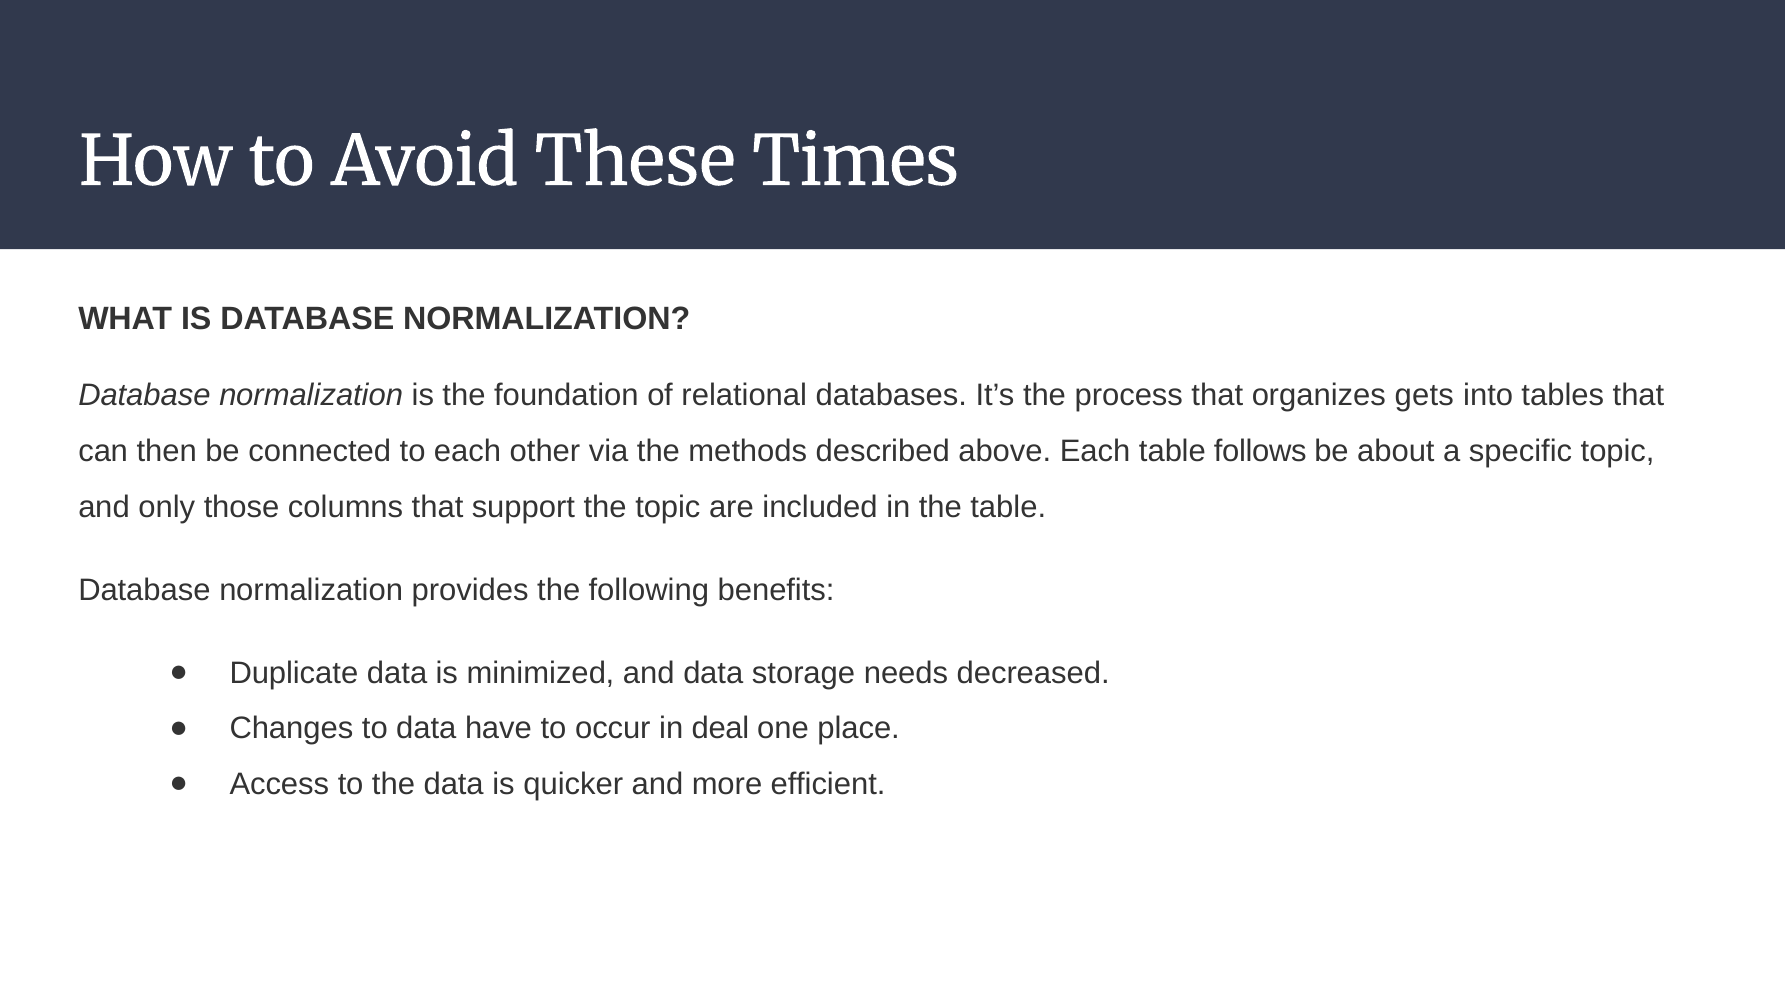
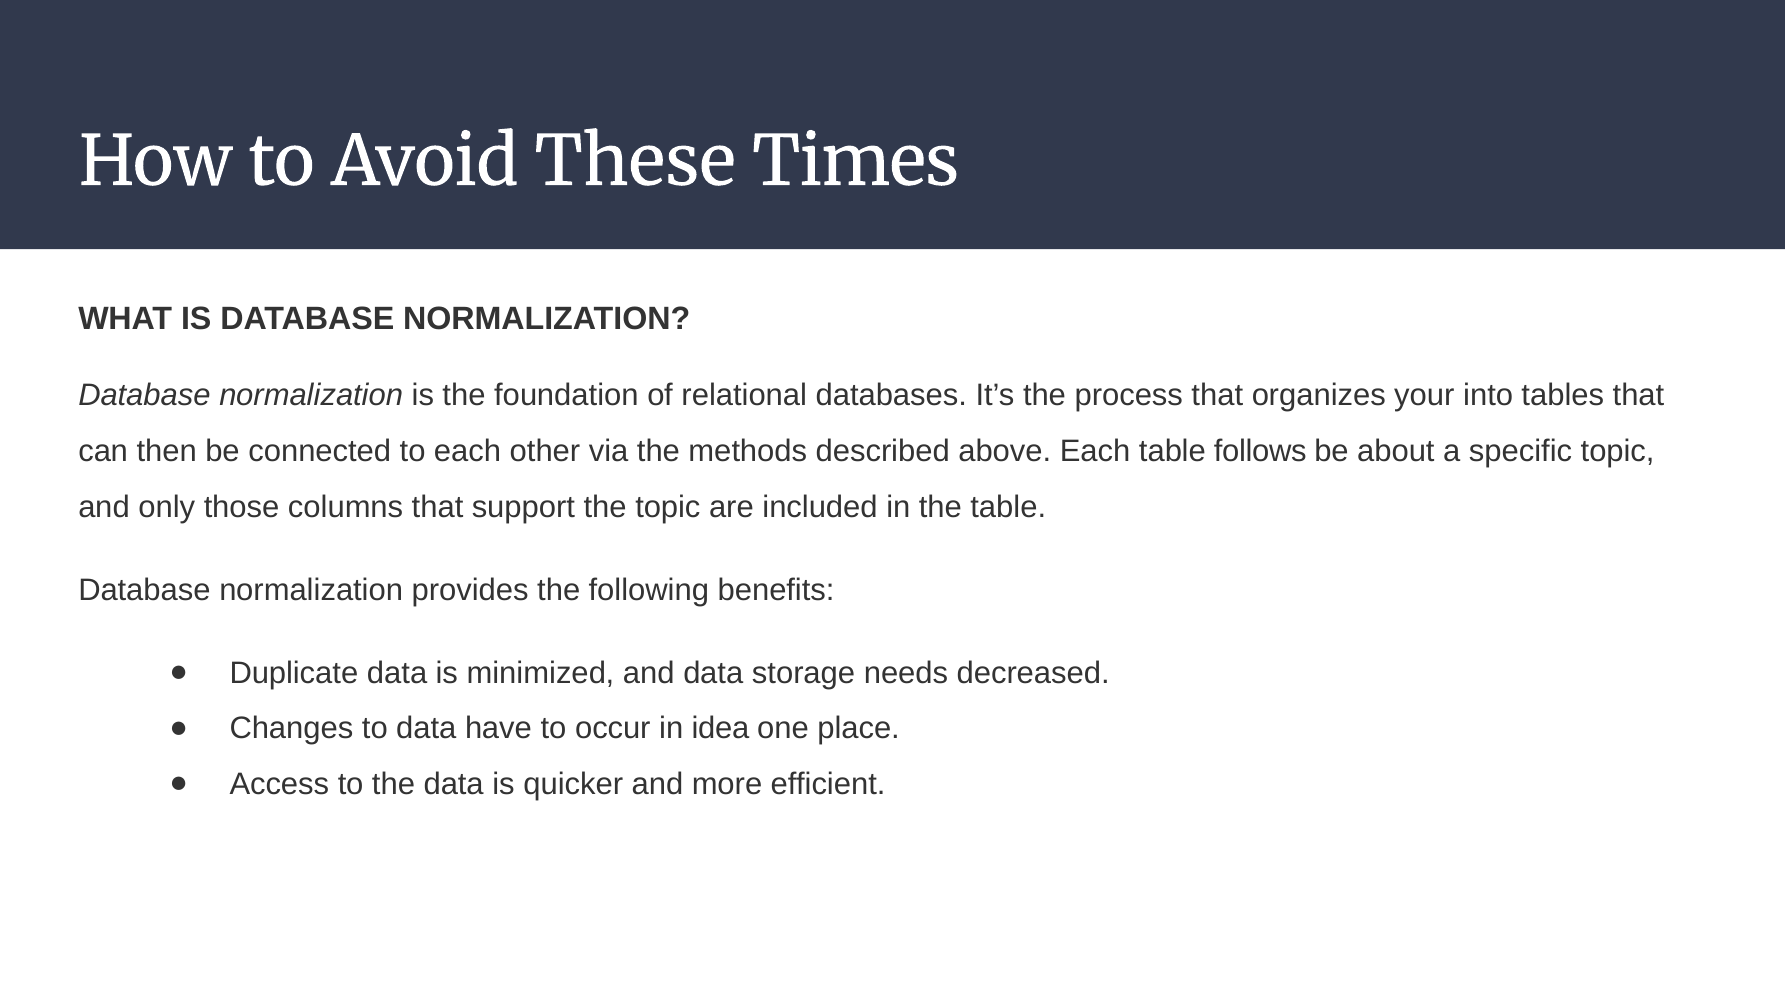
gets: gets -> your (1424, 396)
deal: deal -> idea (720, 729)
